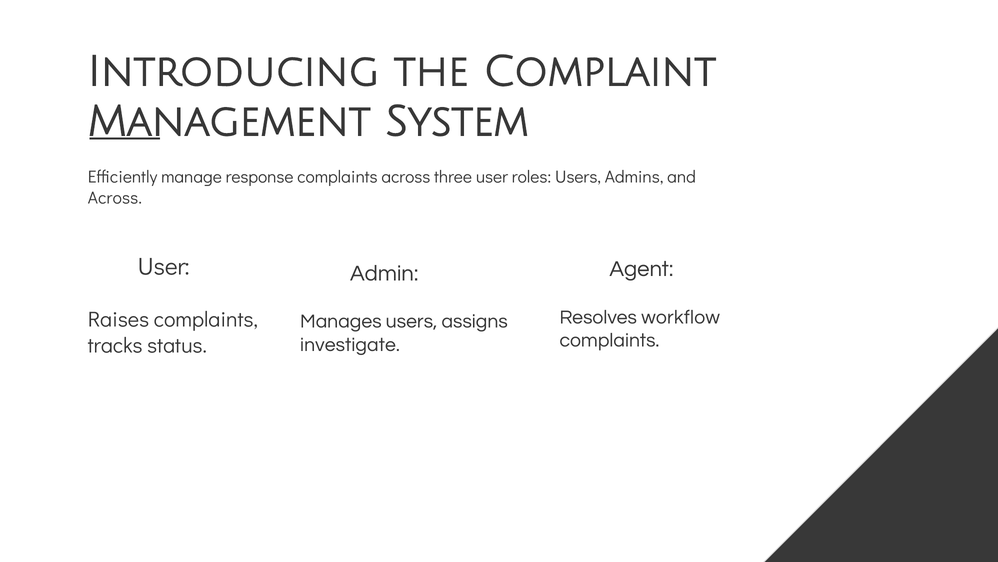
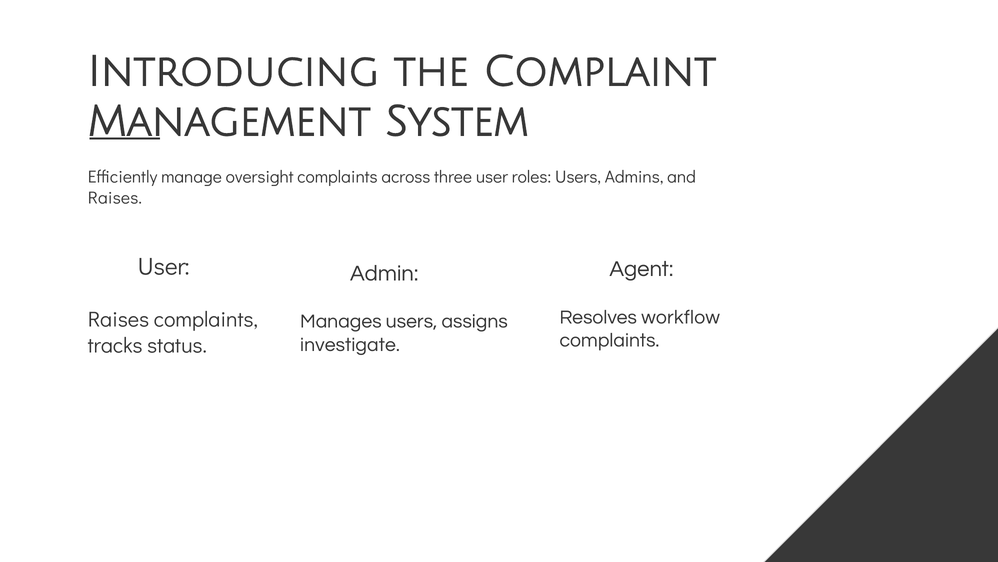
response: response -> oversight (260, 177)
Across: Across -> Raises (115, 198)
